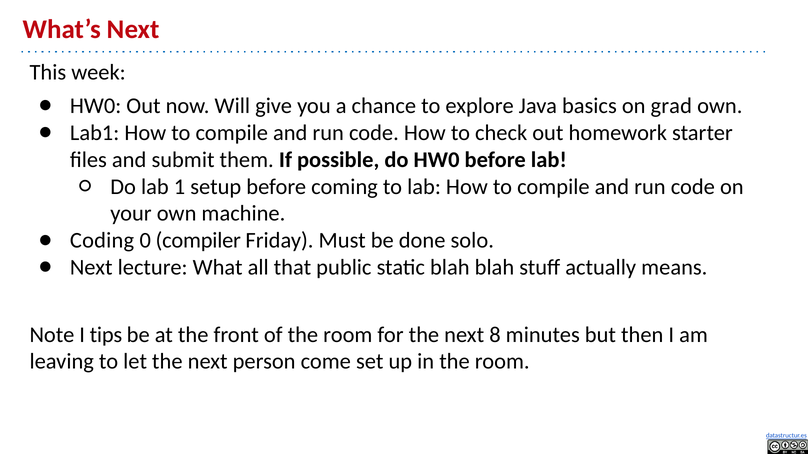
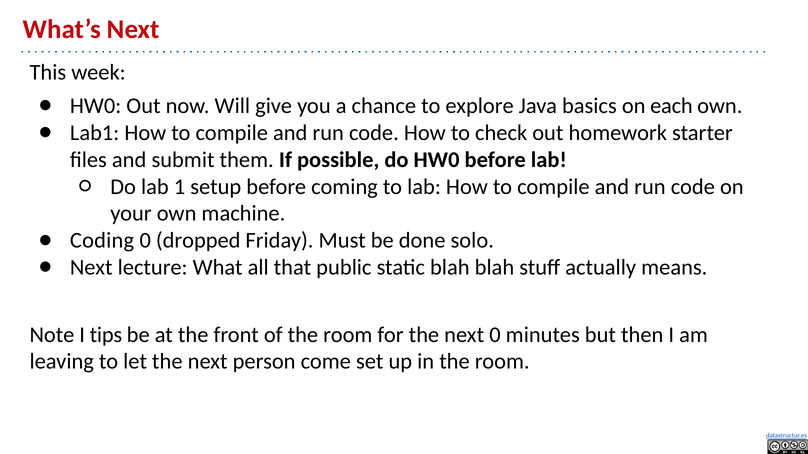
grad: grad -> each (671, 106)
compiler: compiler -> dropped (198, 241)
next 8: 8 -> 0 (495, 335)
